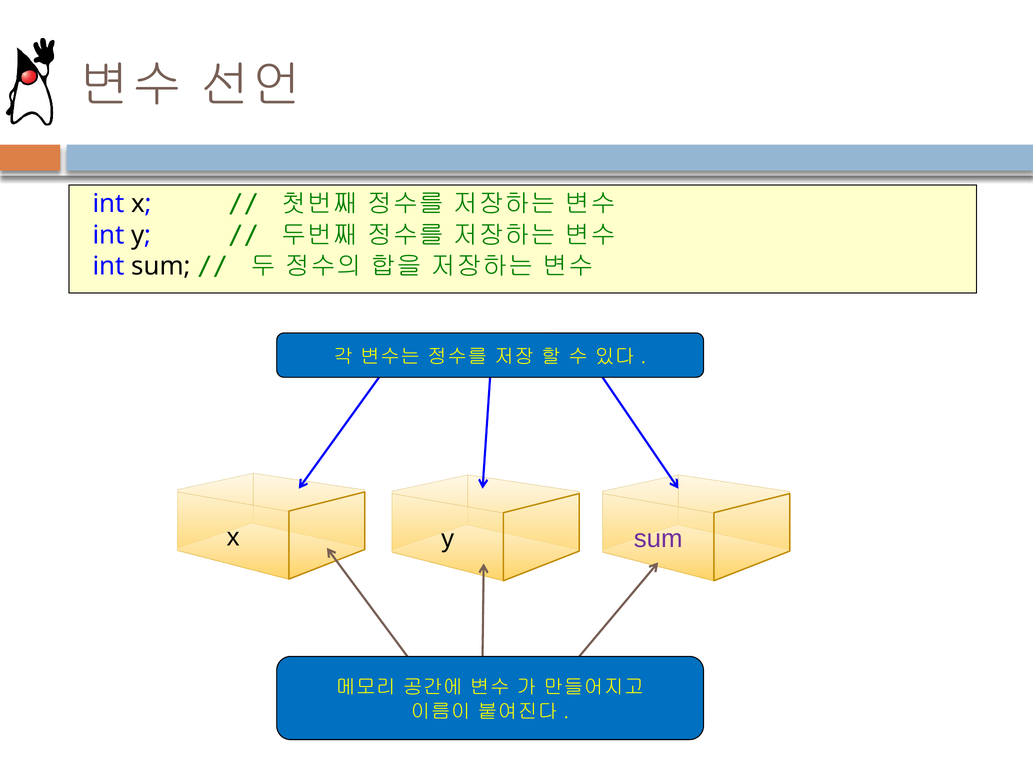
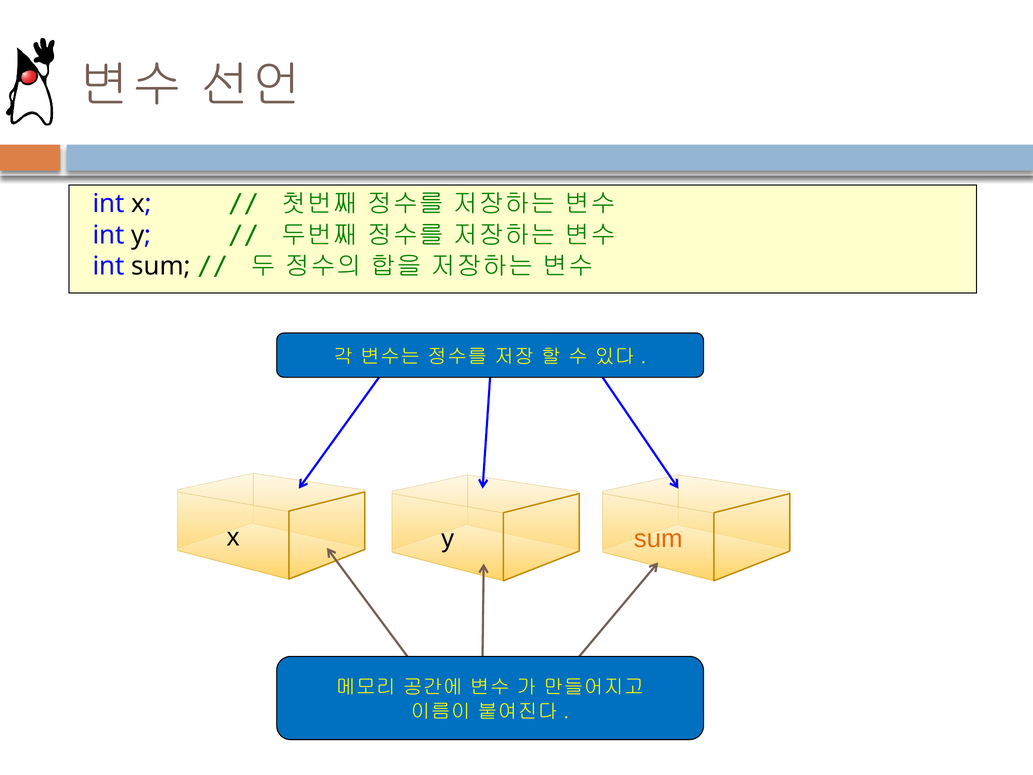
sum colour: purple -> orange (658, 539)
